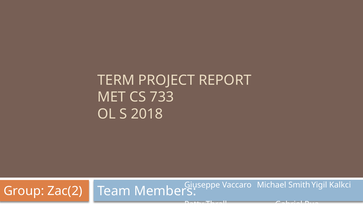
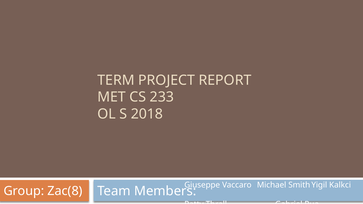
733: 733 -> 233 (162, 97)
Zac(2: Zac(2 -> Zac(8 (65, 191)
